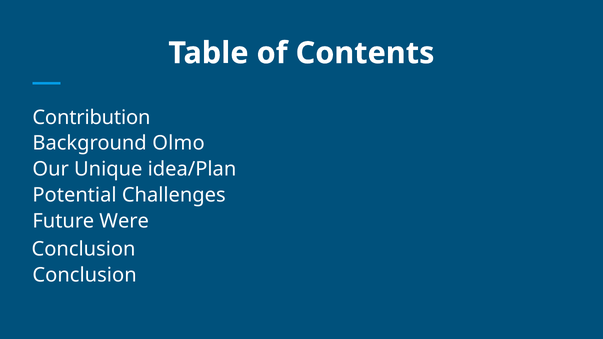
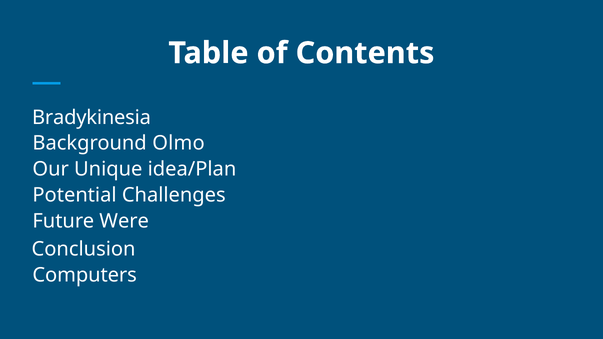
Contribution: Contribution -> Bradykinesia (92, 117)
Conclusion: Conclusion -> Computers (85, 275)
